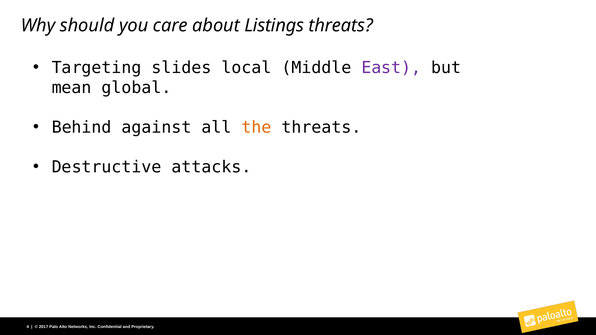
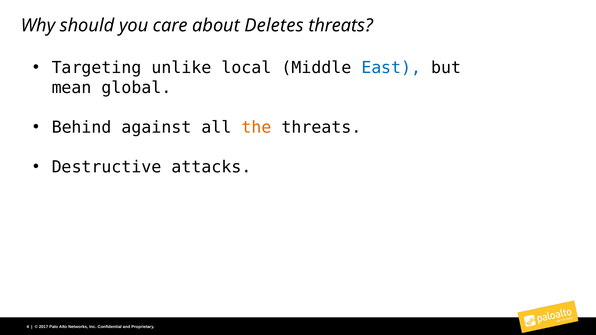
Listings: Listings -> Deletes (274, 26)
slides: slides -> unlike (182, 68)
East colour: purple -> blue (391, 68)
